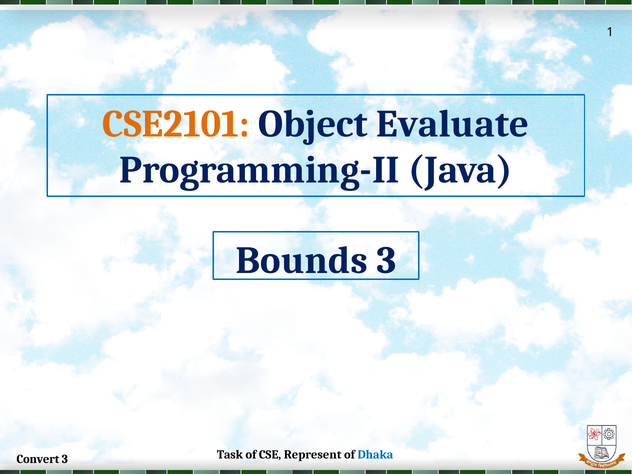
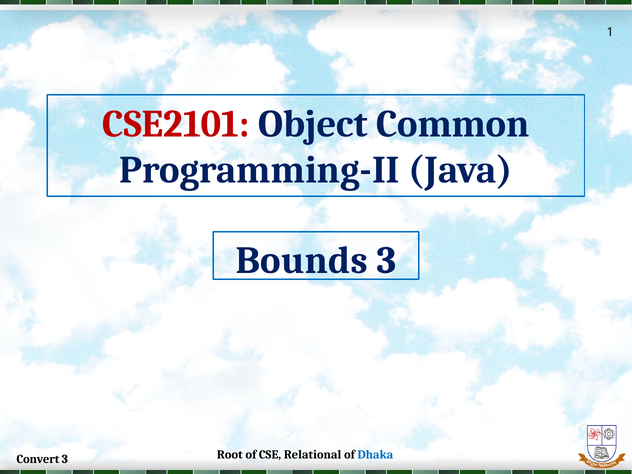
CSE2101 colour: orange -> red (176, 124)
Evaluate: Evaluate -> Common (453, 124)
Task: Task -> Root (230, 455)
Represent: Represent -> Relational (313, 455)
